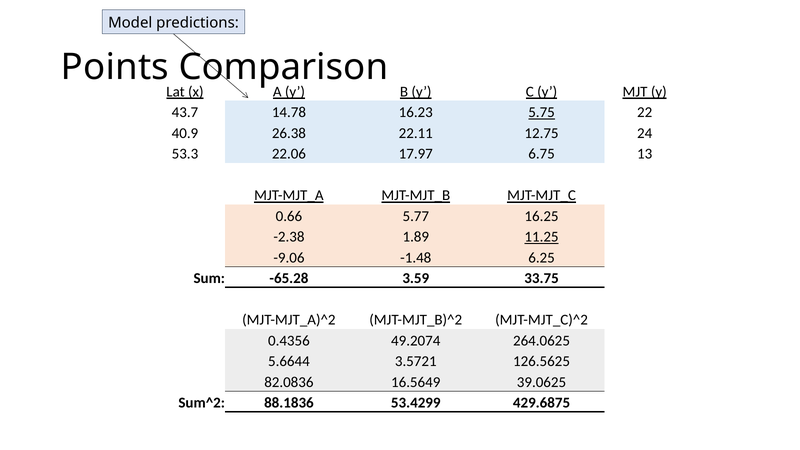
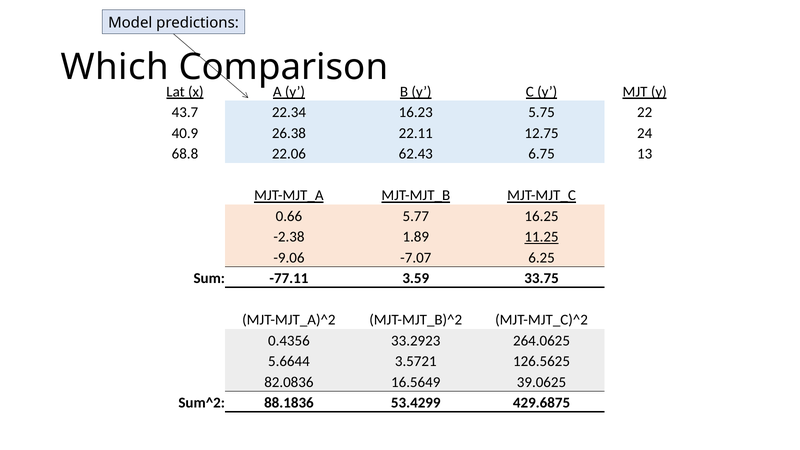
Points: Points -> Which (115, 67)
14.78: 14.78 -> 22.34 (289, 113)
5.75 underline: present -> none (542, 113)
53.3: 53.3 -> 68.8 (185, 154)
17.97: 17.97 -> 62.43 (416, 154)
-1.48: -1.48 -> -7.07 (416, 258)
-65.28: -65.28 -> -77.11 (289, 278)
49.2074: 49.2074 -> 33.2923 (416, 341)
